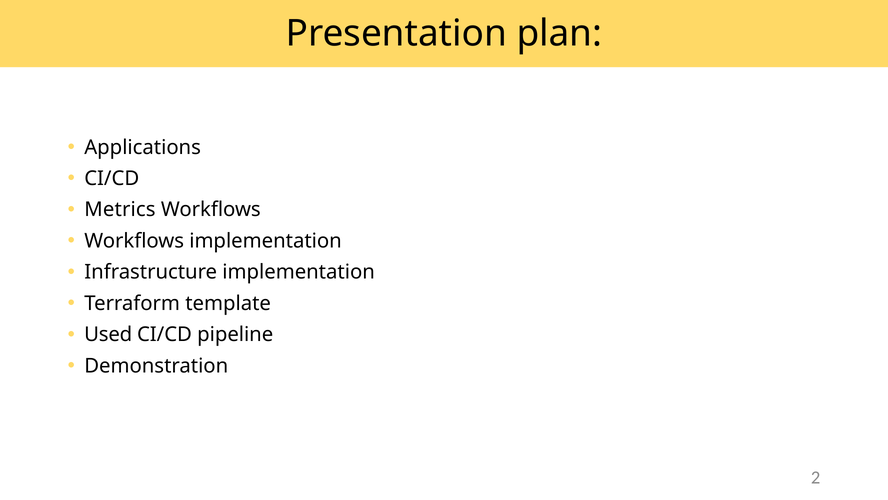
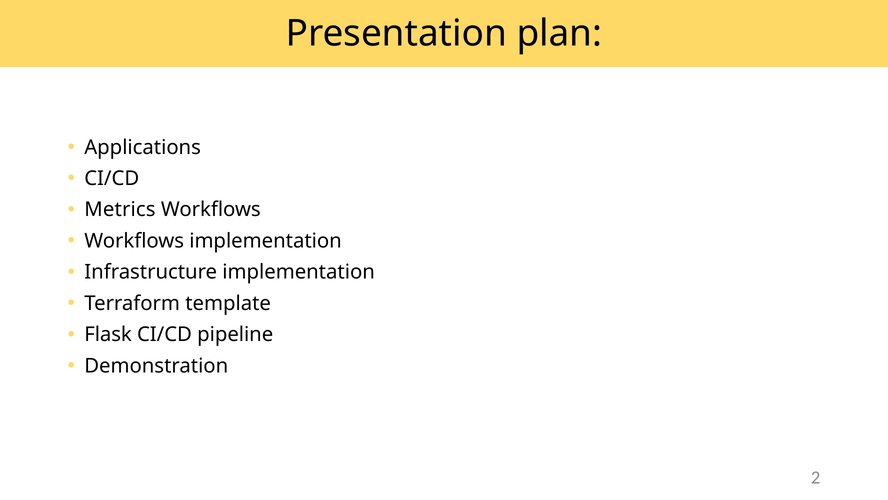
Used: Used -> Flask (108, 334)
